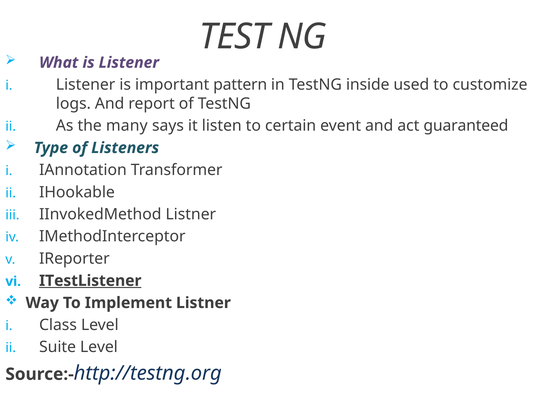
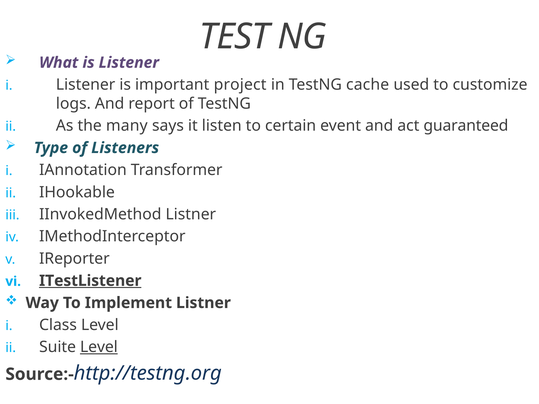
pattern: pattern -> project (240, 85)
inside: inside -> cache (368, 85)
Level underline: none -> present (99, 347)
